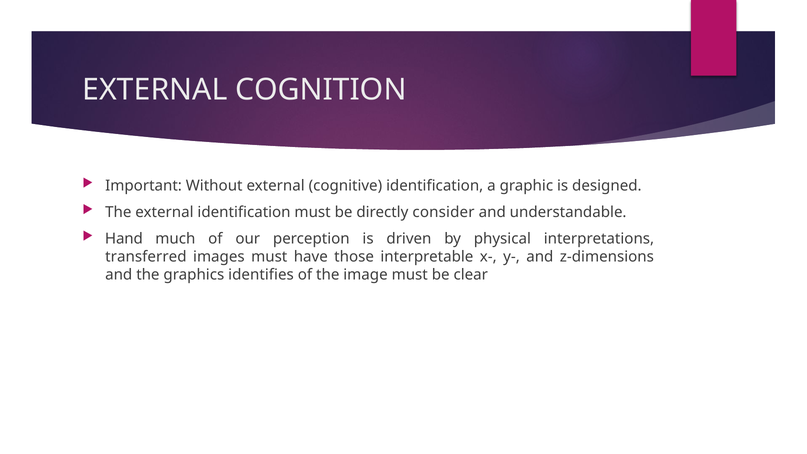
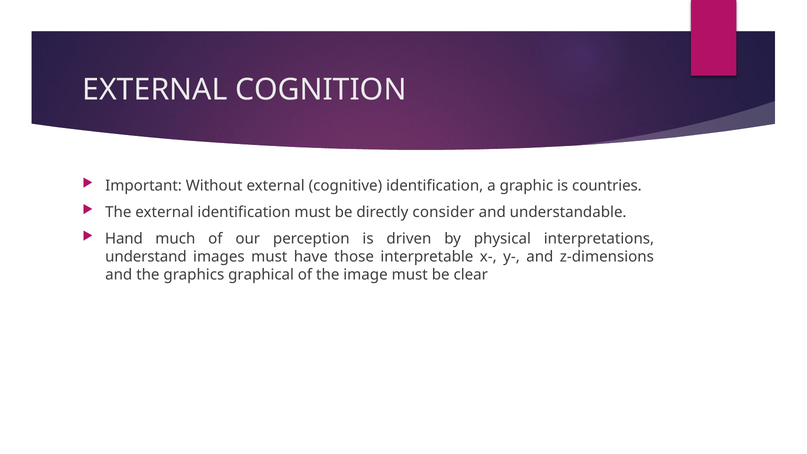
designed: designed -> countries (607, 185)
transferred: transferred -> understand (146, 257)
identifies: identifies -> graphical (261, 275)
